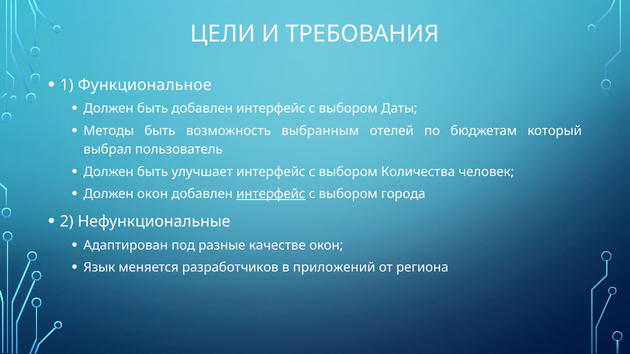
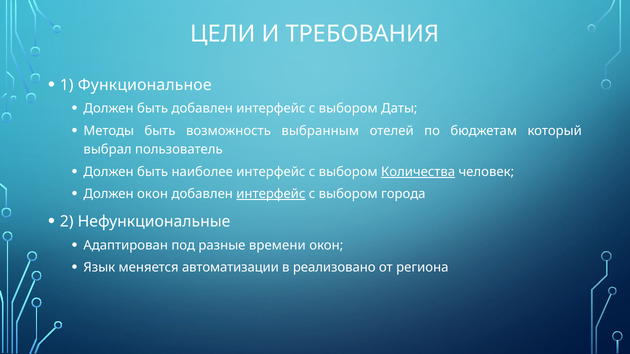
улучшает: улучшает -> наиболее (202, 172)
Количества underline: none -> present (418, 172)
качестве: качестве -> времени (277, 246)
разработчиков: разработчиков -> автоматизации (230, 268)
приложений: приложений -> реализовано (334, 268)
